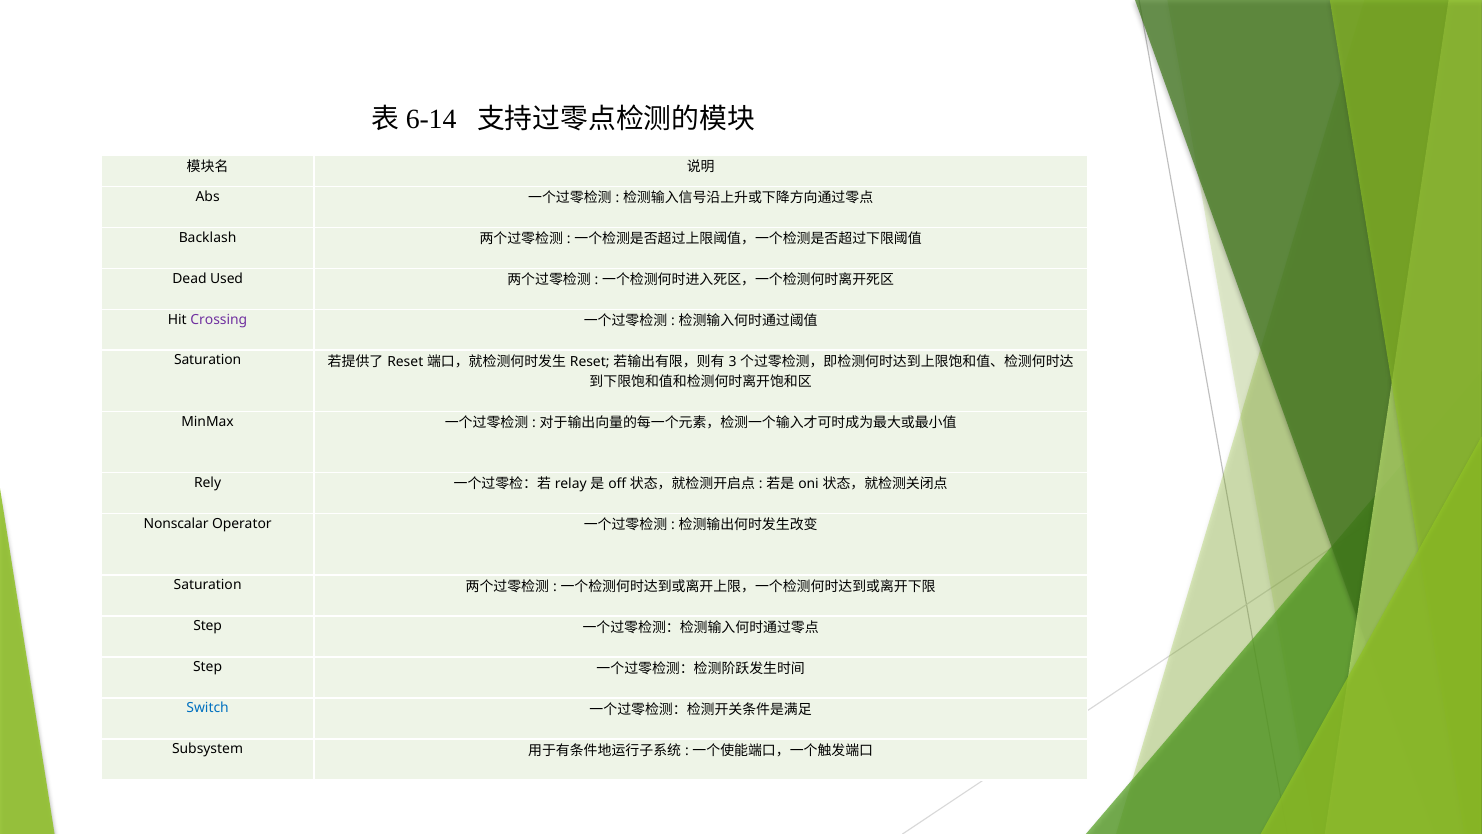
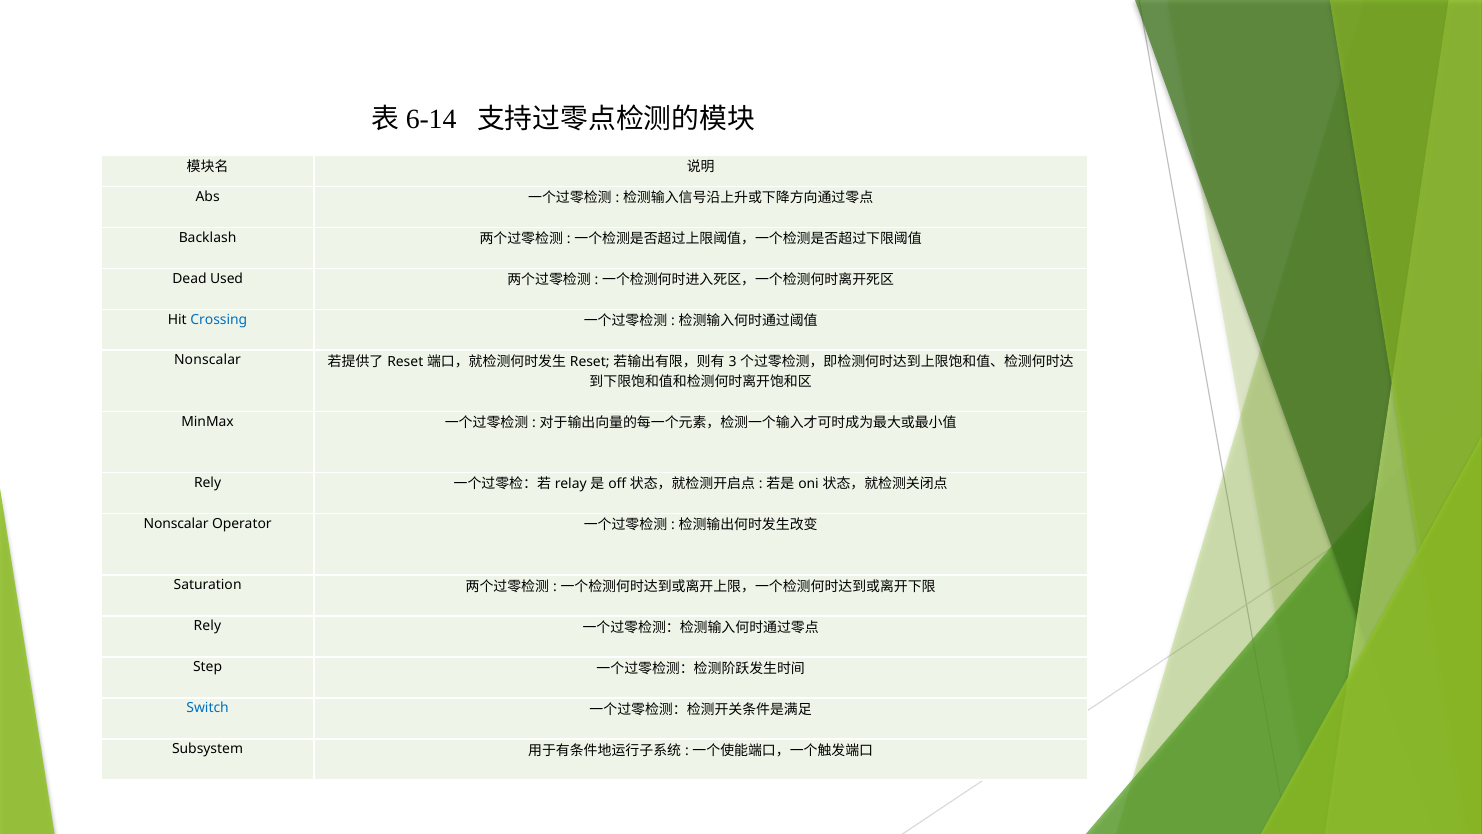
Crossing colour: purple -> blue (219, 319)
Saturation: Saturation -> Nonscalar (208, 360)
Step: Step -> Rely (207, 626)
